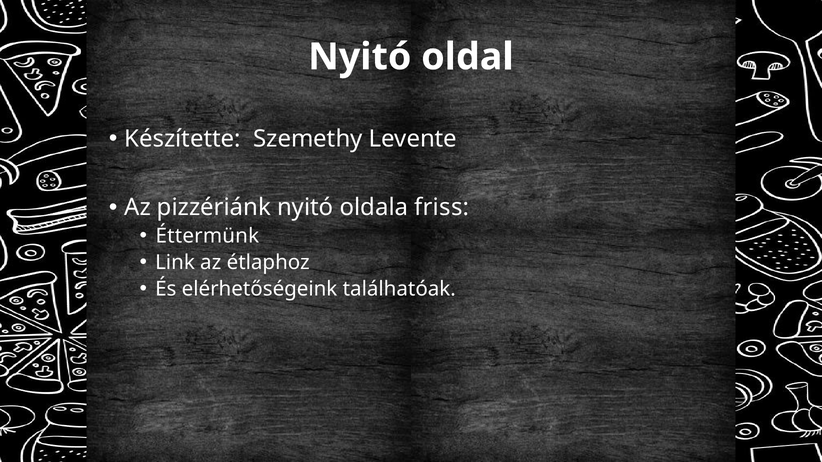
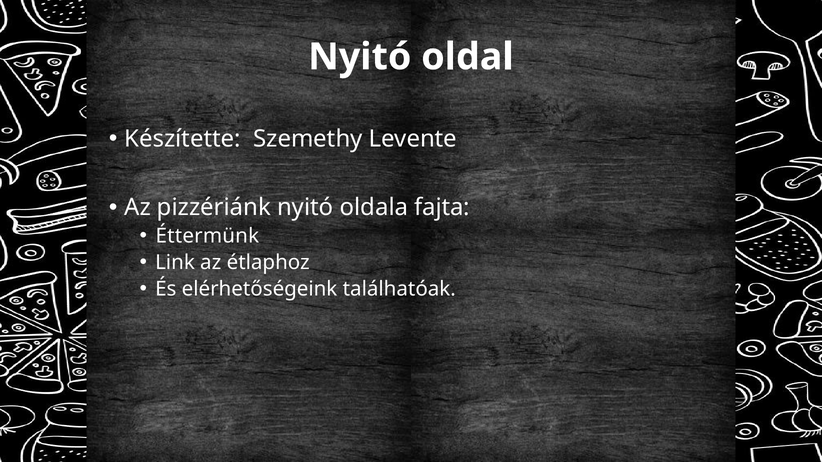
friss: friss -> fajta (442, 208)
